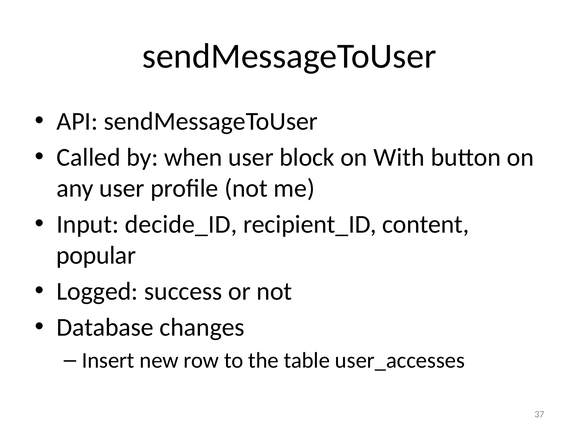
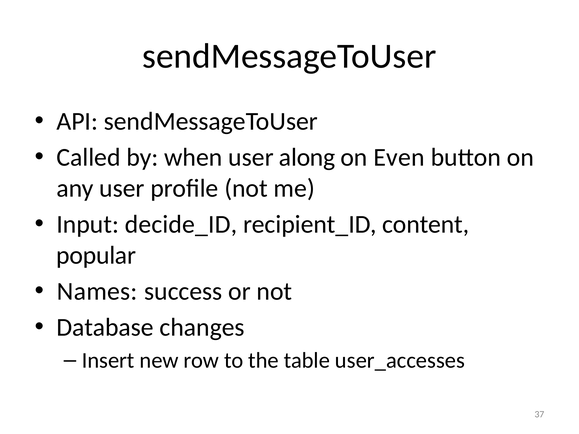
block: block -> along (307, 158)
With: With -> Even (399, 158)
Logged: Logged -> Names (97, 291)
